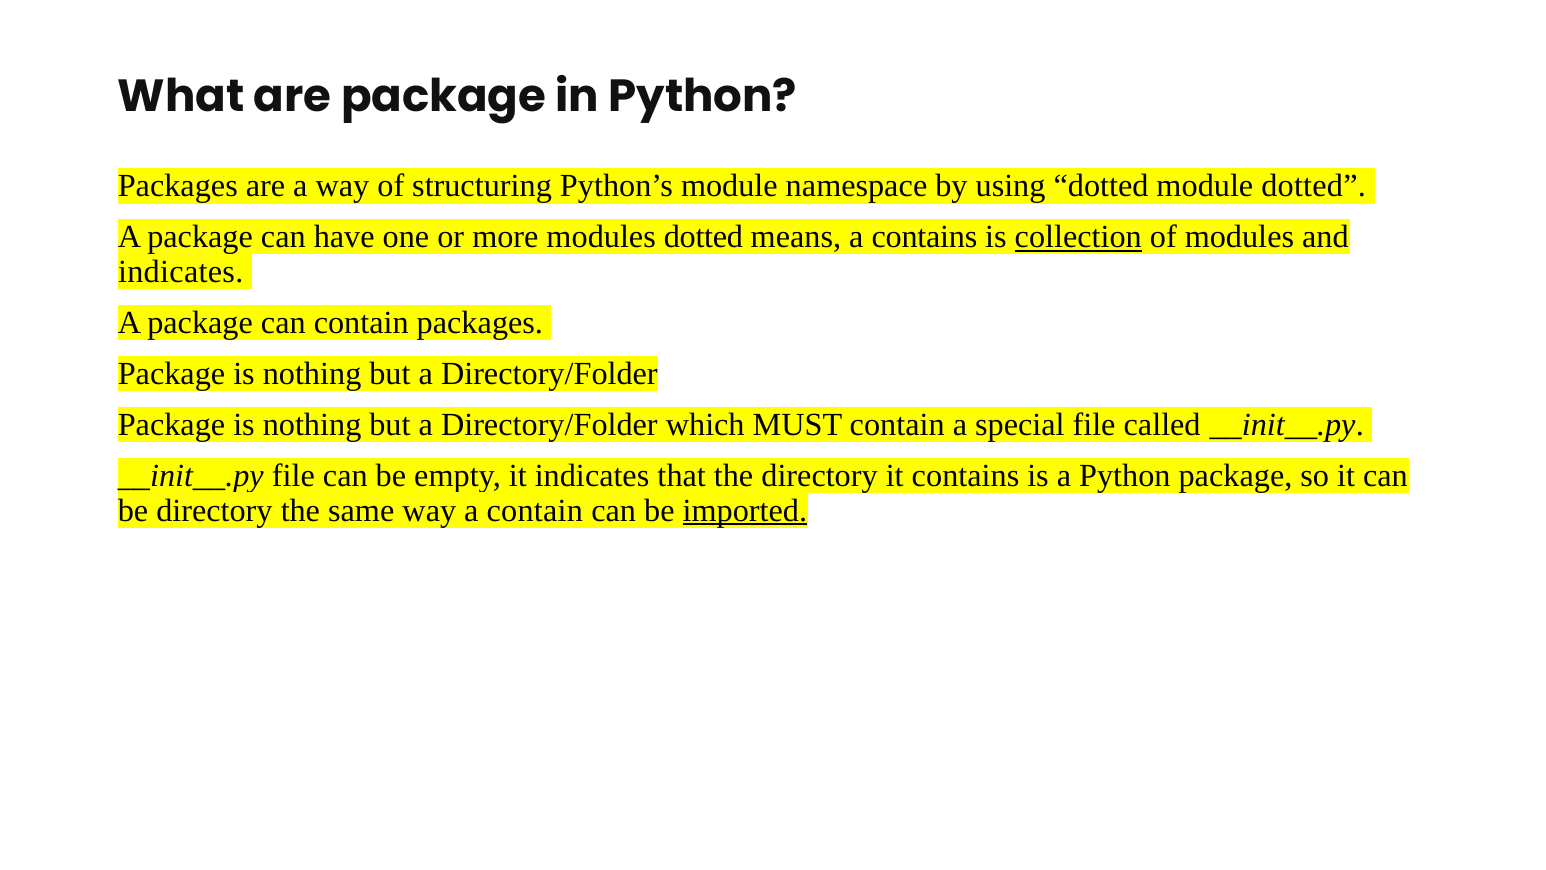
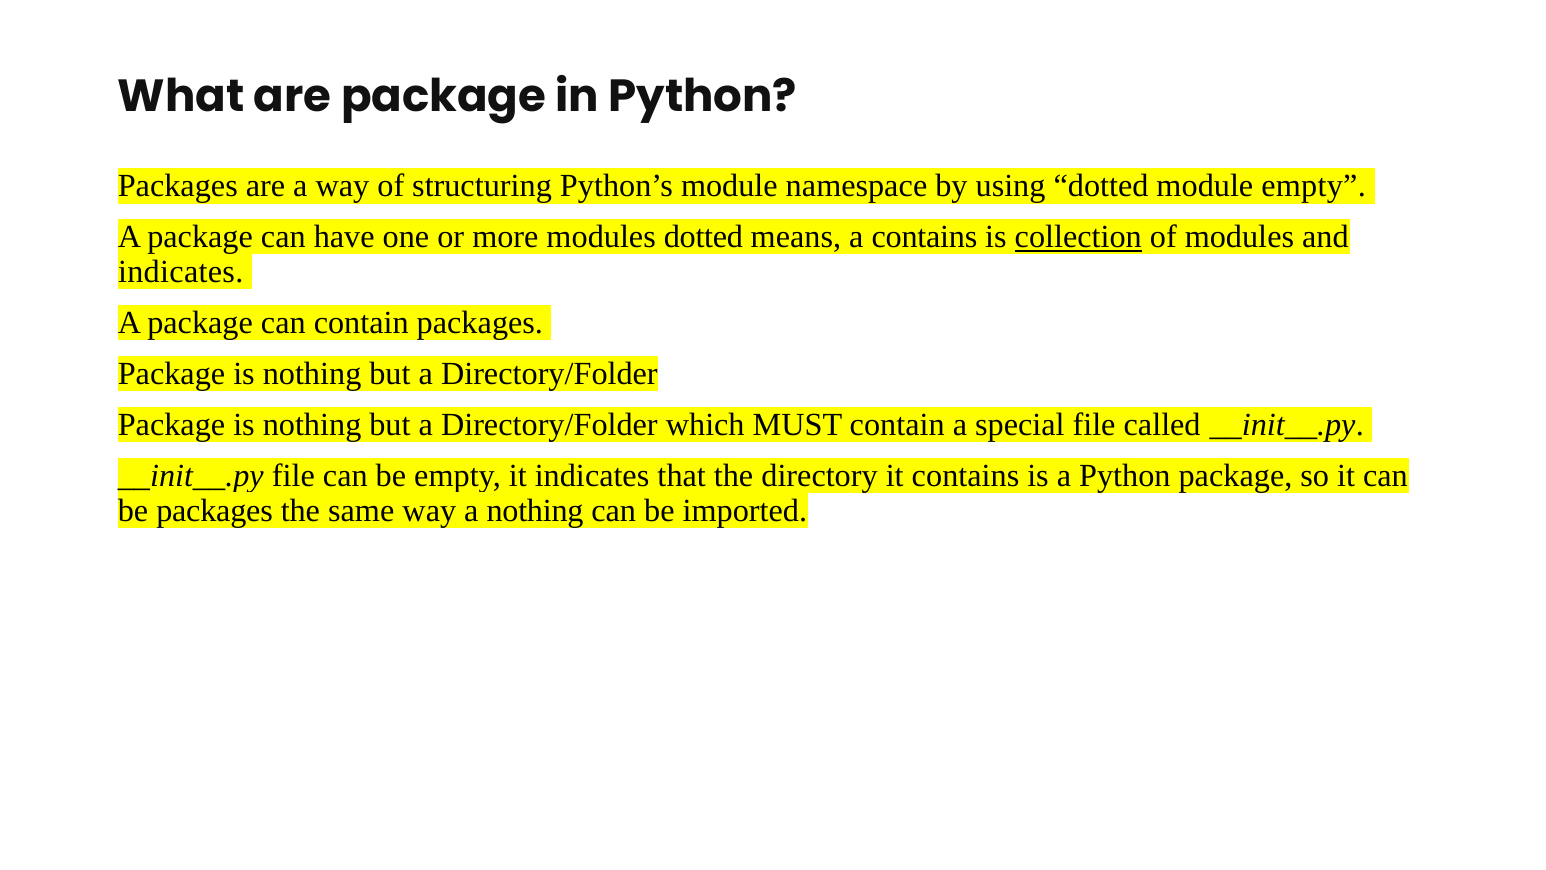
module dotted: dotted -> empty (1314, 186)
be directory: directory -> packages (215, 510)
a contain: contain -> nothing (535, 510)
imported underline: present -> none (745, 510)
